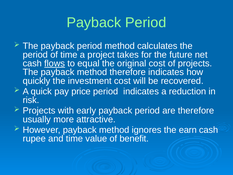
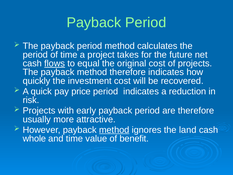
method underline: none -> present (114, 130)
earn: earn -> land (188, 130)
rupee: rupee -> whole (34, 138)
